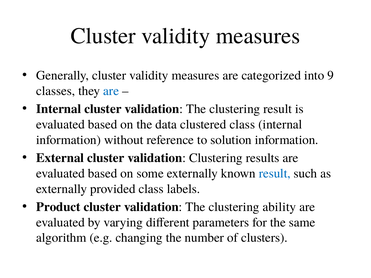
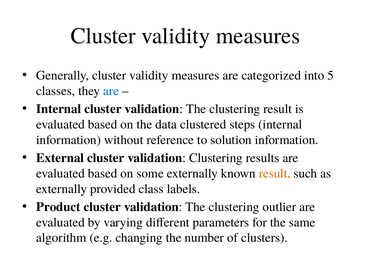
9: 9 -> 5 (331, 75)
clustered class: class -> steps (242, 124)
result colour: blue -> orange (275, 173)
ability: ability -> outlier (279, 207)
